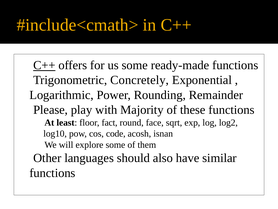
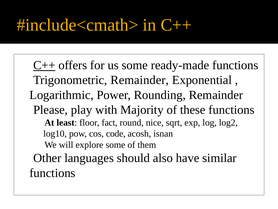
Concretely: Concretely -> Remainder (140, 80)
face: face -> nice (155, 122)
